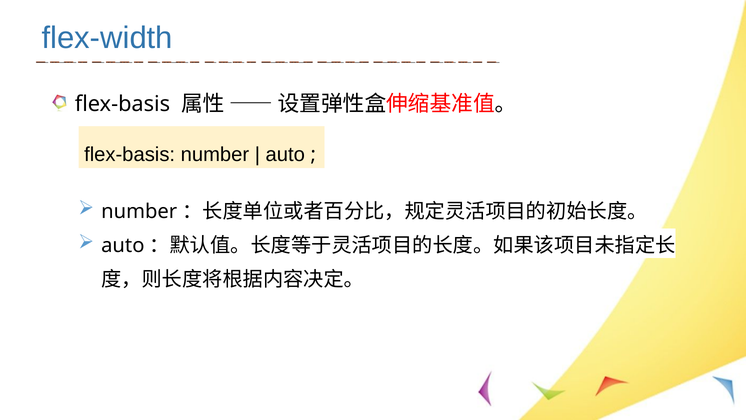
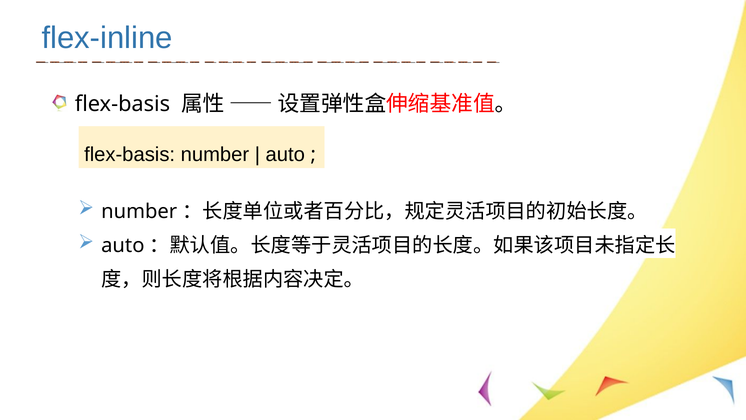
flex-width: flex-width -> flex-inline (107, 38)
